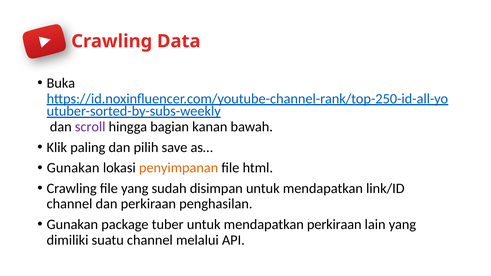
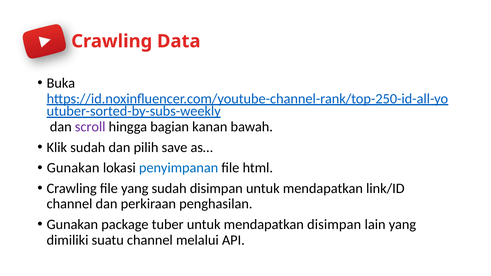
Klik paling: paling -> sudah (88, 147)
penyimpanan colour: orange -> blue (179, 168)
mendapatkan perkiraan: perkiraan -> disimpan (334, 225)
